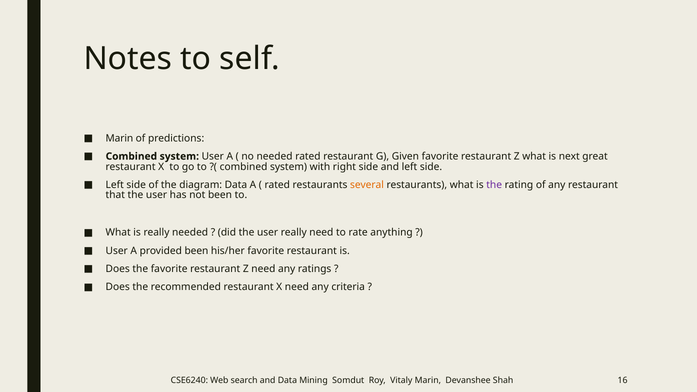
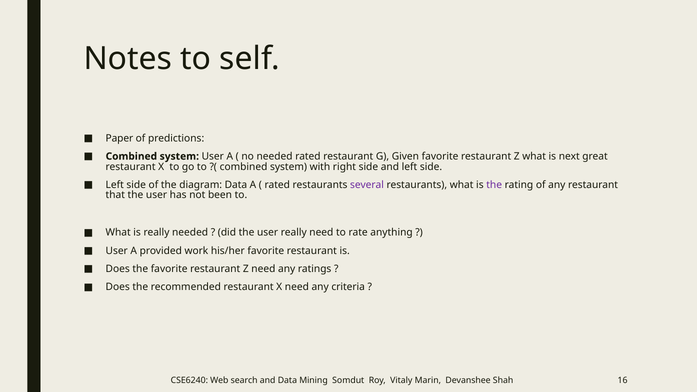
Marin: Marin -> Paper (119, 138)
several colour: orange -> purple (367, 185)
provided been: been -> work (196, 251)
